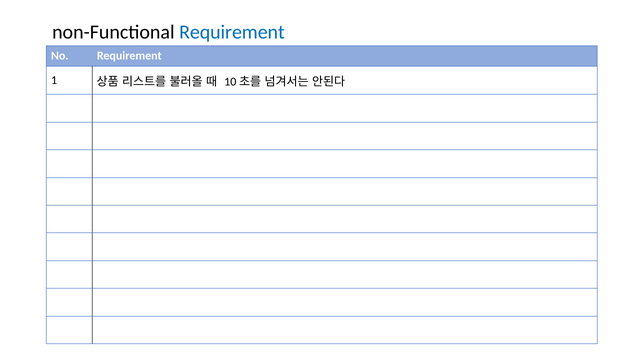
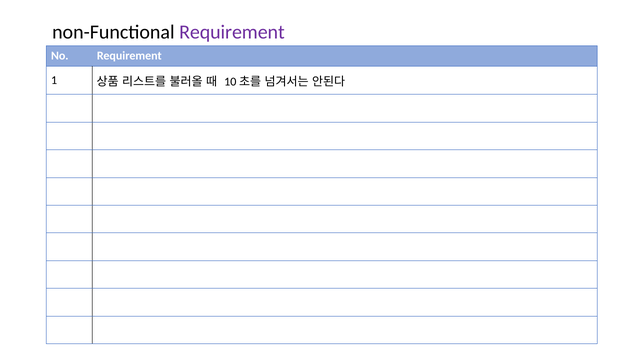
Requirement colour: blue -> purple (232, 32)
